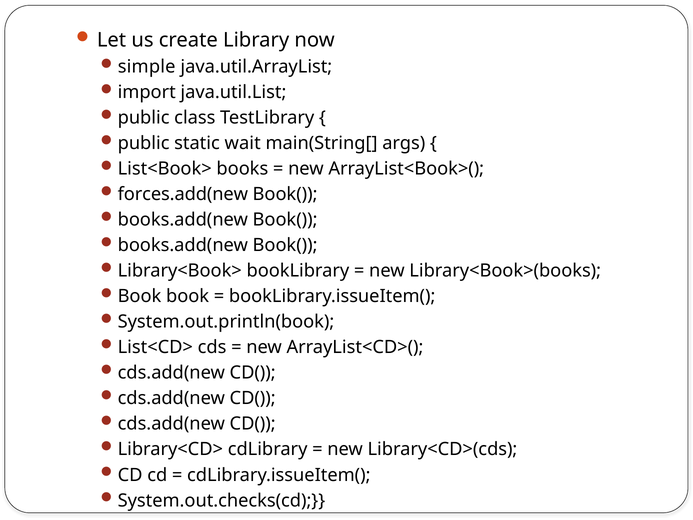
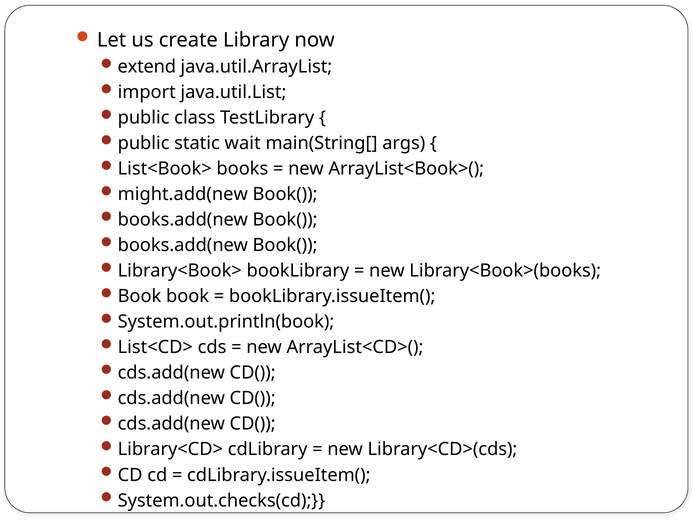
simple: simple -> extend (147, 67)
forces.add(new: forces.add(new -> might.add(new (183, 194)
